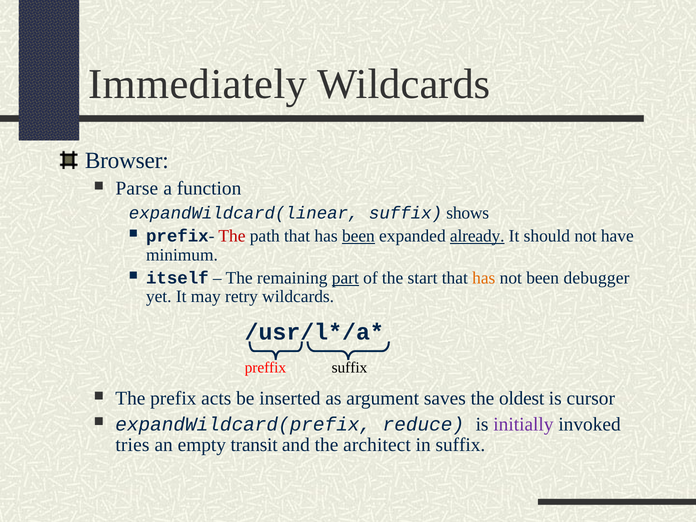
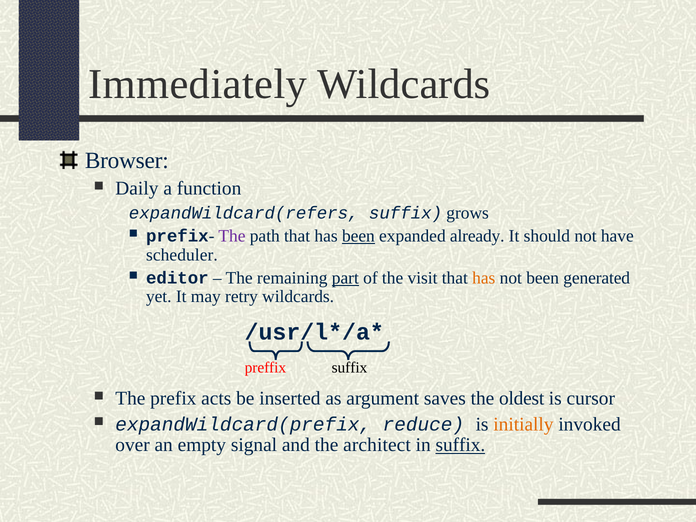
Parse: Parse -> Daily (137, 189)
expandWildcard(linear: expandWildcard(linear -> expandWildcard(refers (244, 213)
shows: shows -> grows (468, 213)
The colour: red -> purple (232, 236)
already underline: present -> none (477, 236)
minimum: minimum -> scheduler (182, 255)
itself: itself -> editor (177, 278)
start: start -> visit (423, 278)
debugger: debugger -> generated (597, 278)
initially colour: purple -> orange (523, 424)
tries: tries -> over (133, 445)
transit: transit -> signal (254, 445)
suffix underline: none -> present (460, 445)
